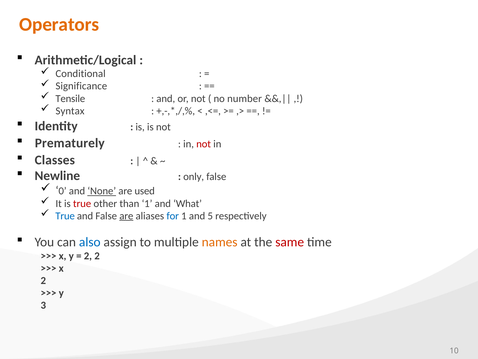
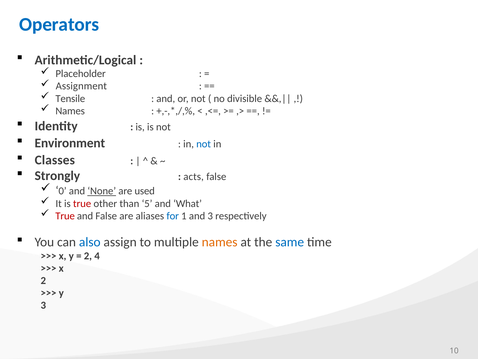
Operators colour: orange -> blue (59, 24)
Conditional: Conditional -> Placeholder (81, 74)
Significance: Significance -> Assignment (81, 86)
number: number -> divisible (245, 98)
Syntax: Syntax -> Names (70, 111)
Prematurely: Prematurely -> Environment (70, 143)
not colour: red -> blue (204, 144)
Newline: Newline -> Strongly (57, 176)
only: only -> acts (194, 177)
than 1: 1 -> 5 (147, 203)
True colour: blue -> red (65, 216)
are underline: present -> none (126, 216)
and 5: 5 -> 3 (210, 216)
same colour: red -> blue (290, 242)
2 2: 2 -> 4 (97, 256)
